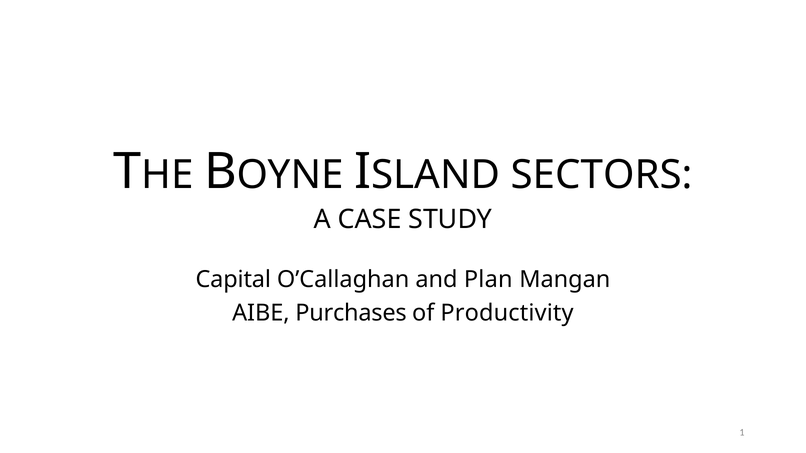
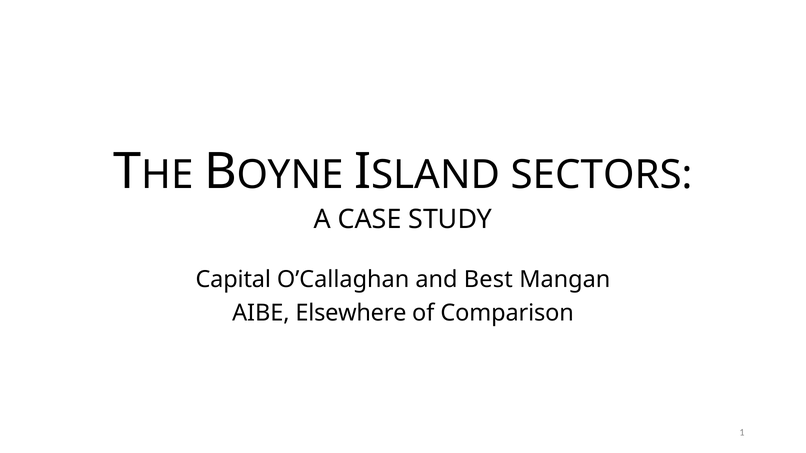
Plan: Plan -> Best (488, 279)
Purchases: Purchases -> Elsewhere (351, 313)
Productivity: Productivity -> Comparison (507, 313)
